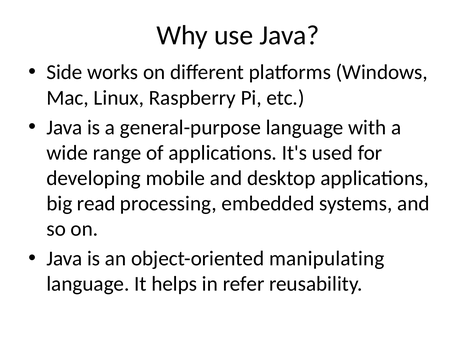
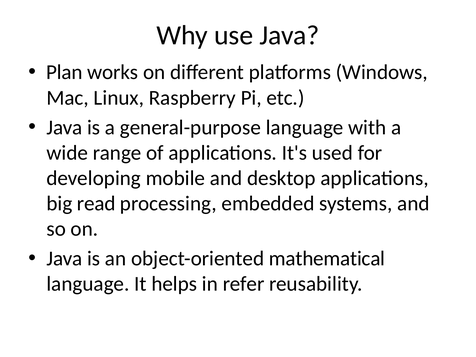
Side: Side -> Plan (64, 72)
manipulating: manipulating -> mathematical (327, 259)
